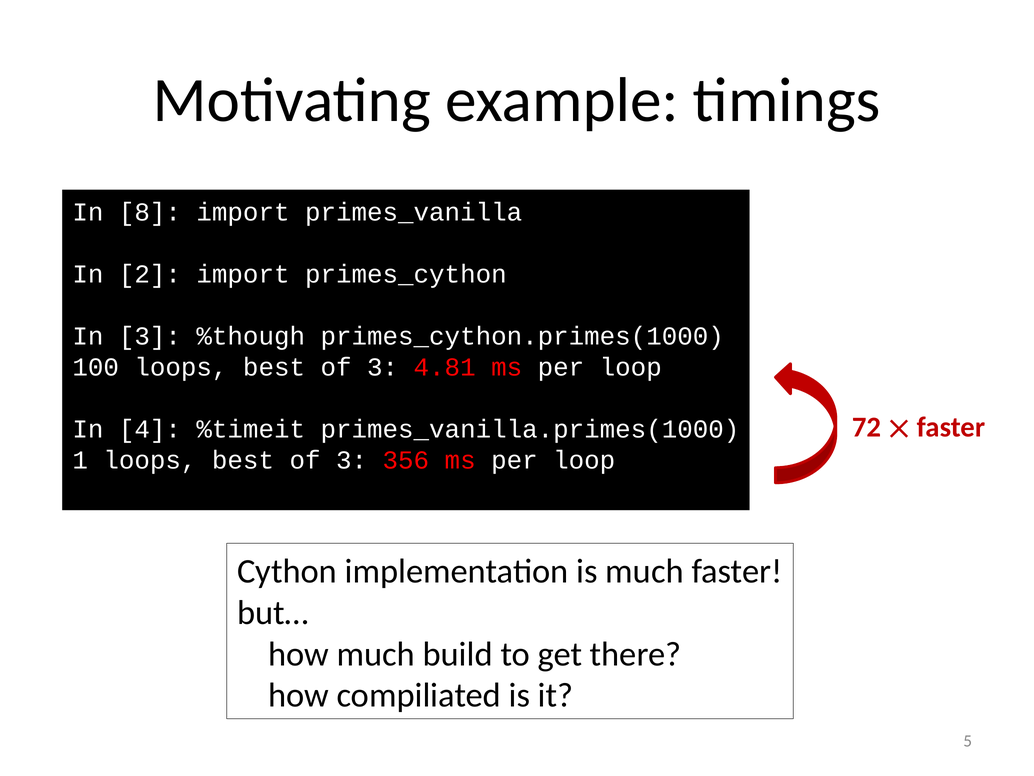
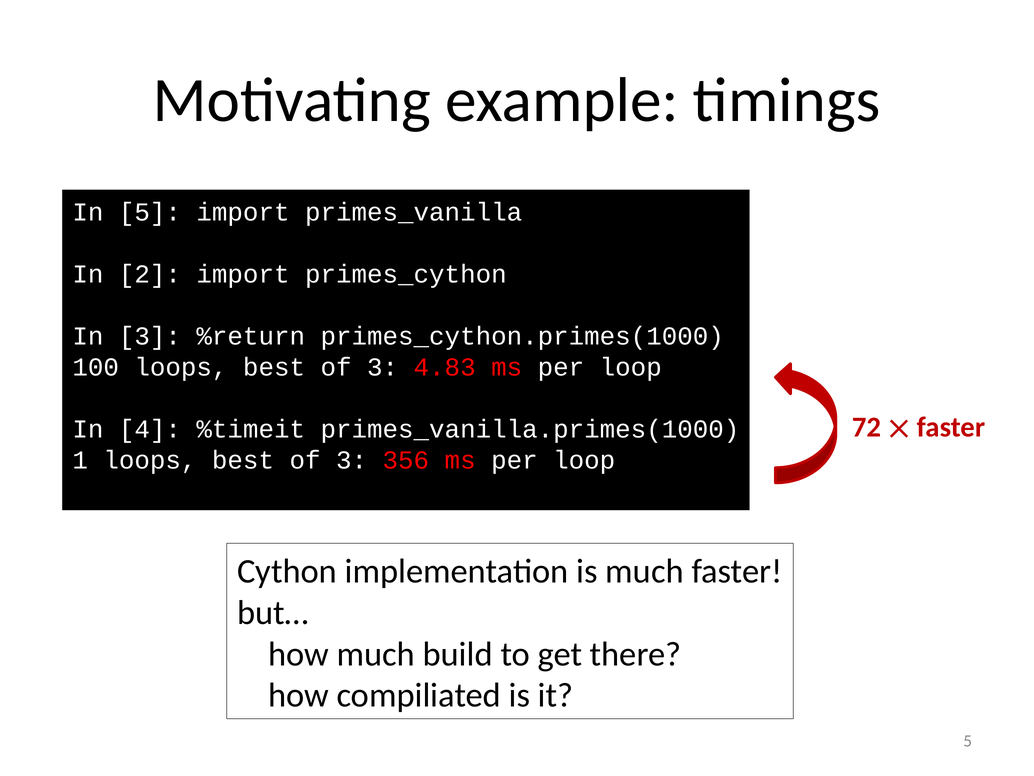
In 8: 8 -> 5 (150, 212)
%though: %though -> %return (251, 336)
4.81: 4.81 -> 4.83 (445, 367)
